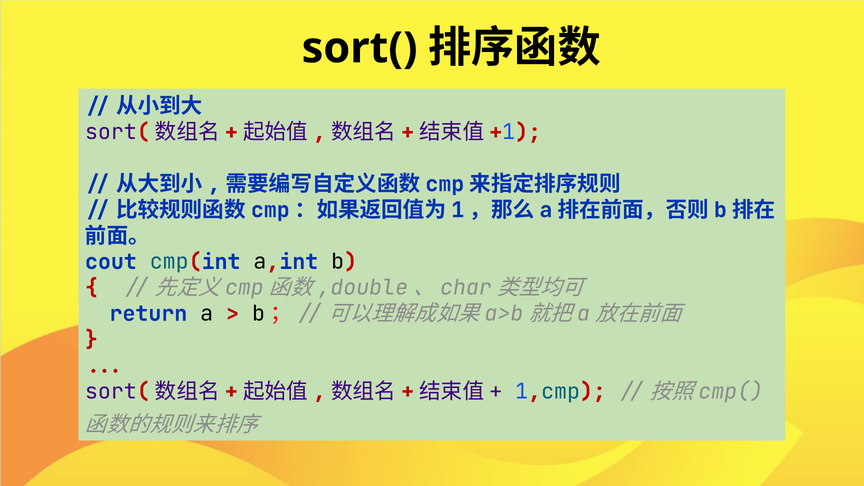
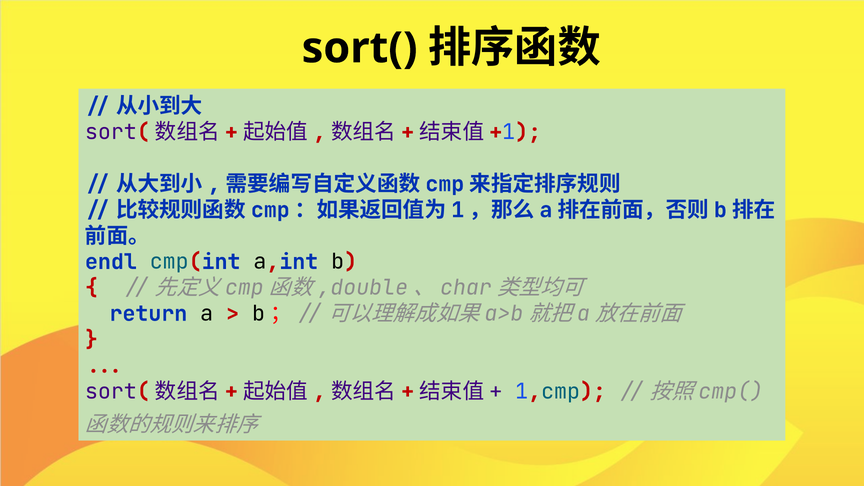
cout: cout -> endl (111, 262)
